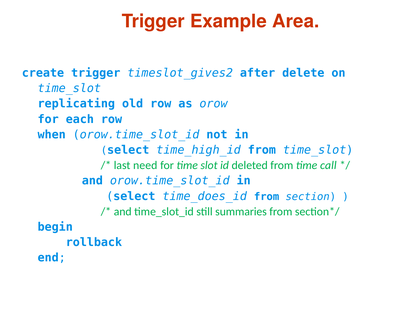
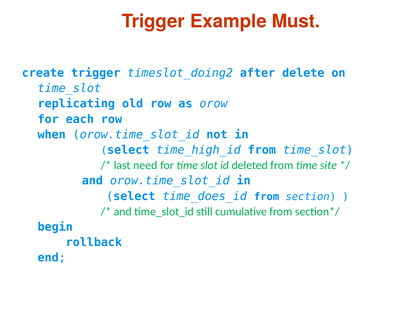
Area: Area -> Must (296, 21)
timeslot_gives2: timeslot_gives2 -> timeslot_doing2 (180, 73)
call: call -> site (328, 165)
summaries: summaries -> cumulative (241, 212)
